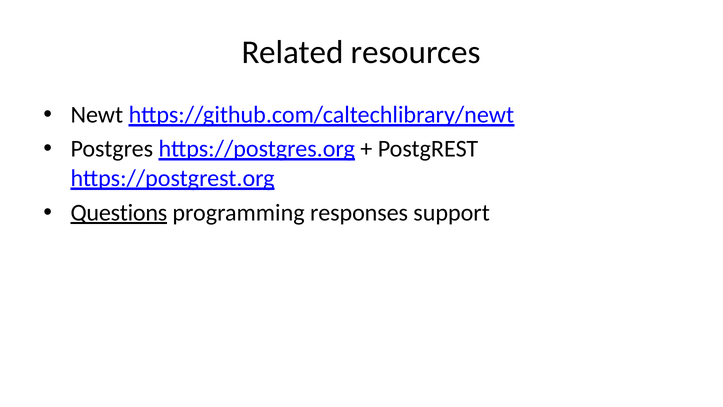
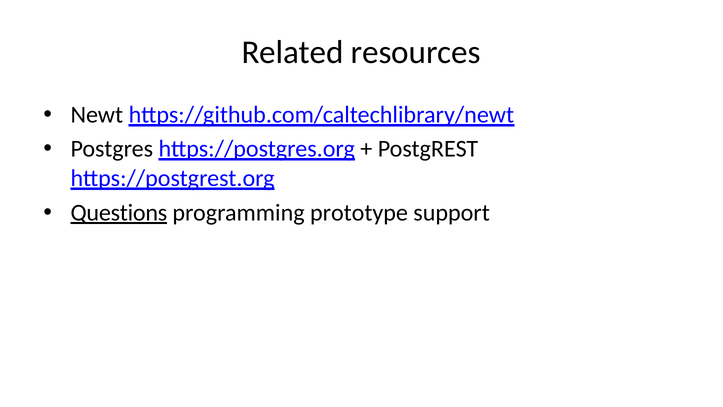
responses: responses -> prototype (359, 213)
